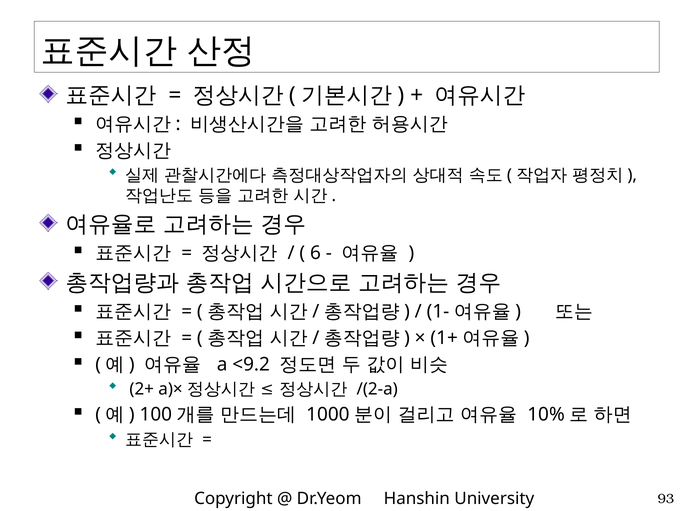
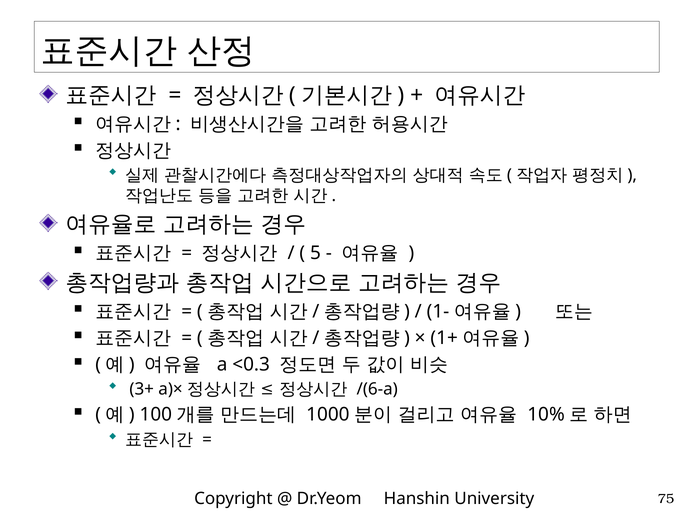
6: 6 -> 5 (315, 253)
<9.2: <9.2 -> <0.3 (251, 364)
2+: 2+ -> 3+ (142, 389)
/(2-a: /(2-a -> /(6-a (377, 389)
93: 93 -> 75 (666, 498)
